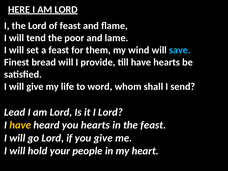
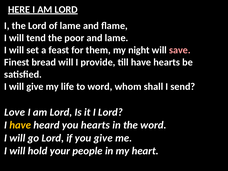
of feast: feast -> lame (70, 26)
wind: wind -> night (139, 50)
save colour: light blue -> pink (180, 50)
Lead: Lead -> Love (15, 112)
the feast: feast -> word (153, 125)
